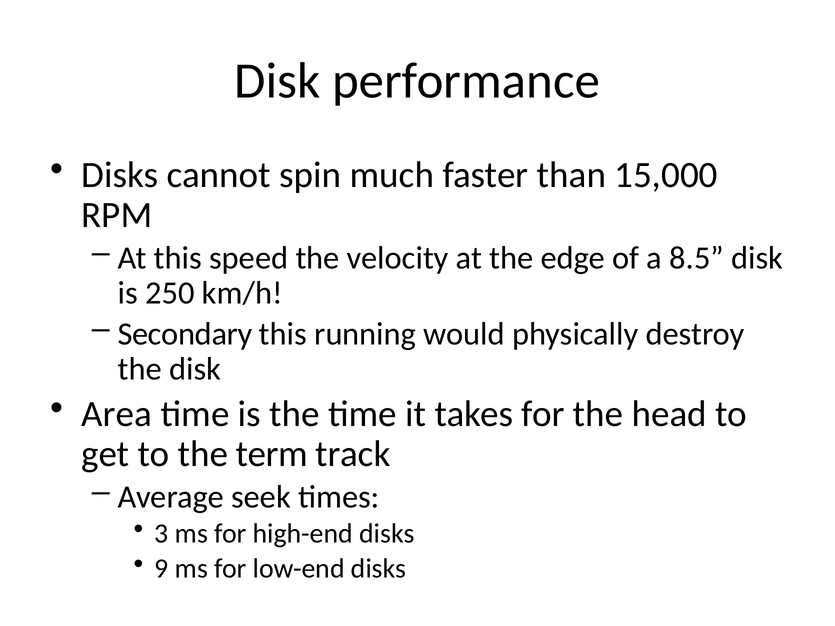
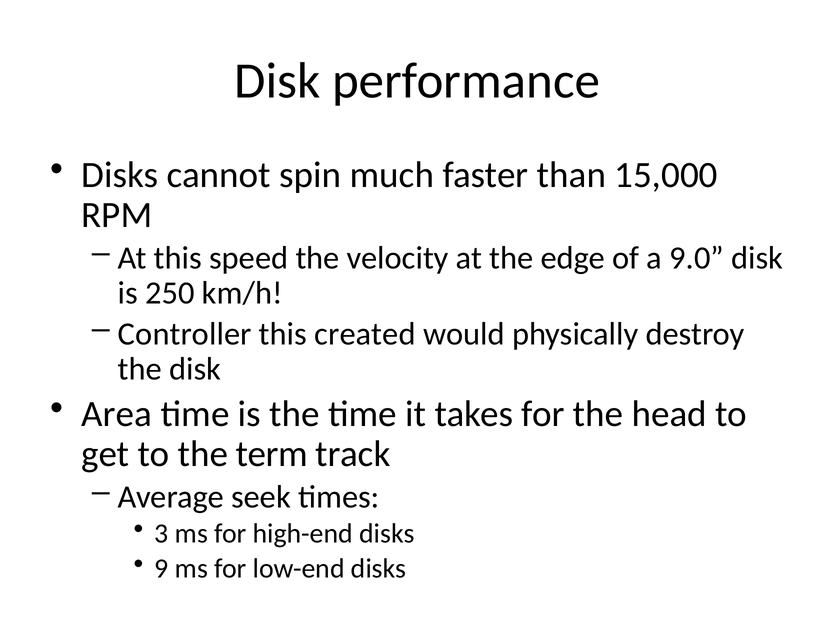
8.5: 8.5 -> 9.0 (697, 258)
Secondary: Secondary -> Controller (185, 334)
running: running -> created (365, 334)
